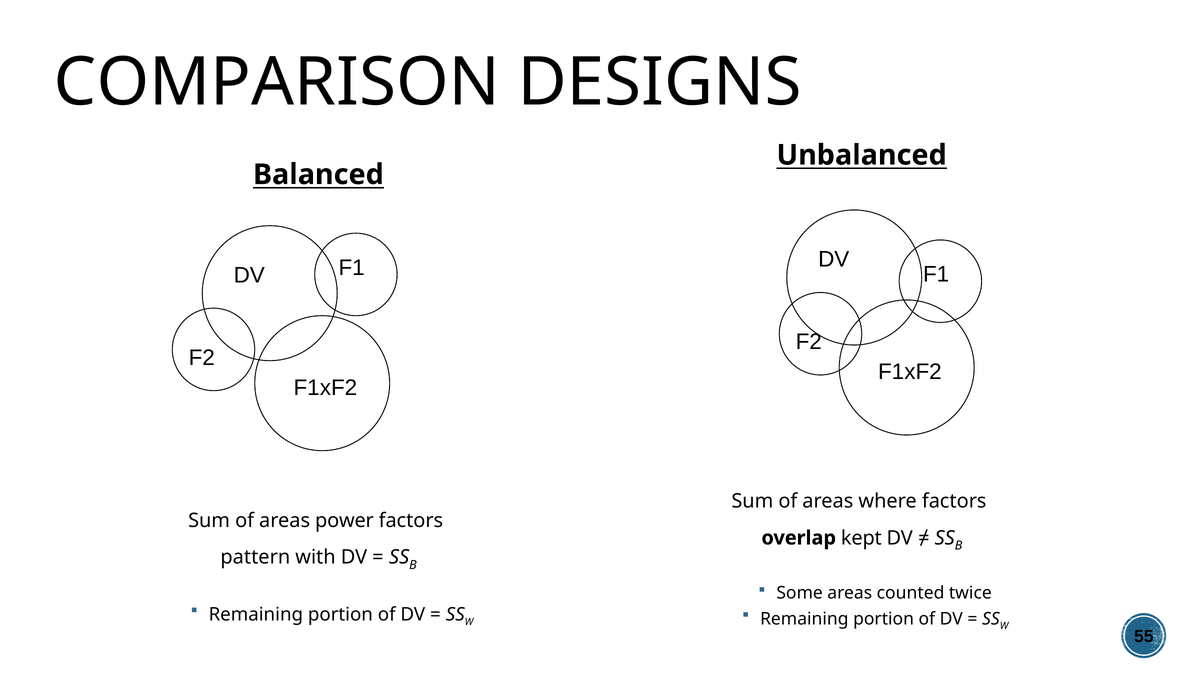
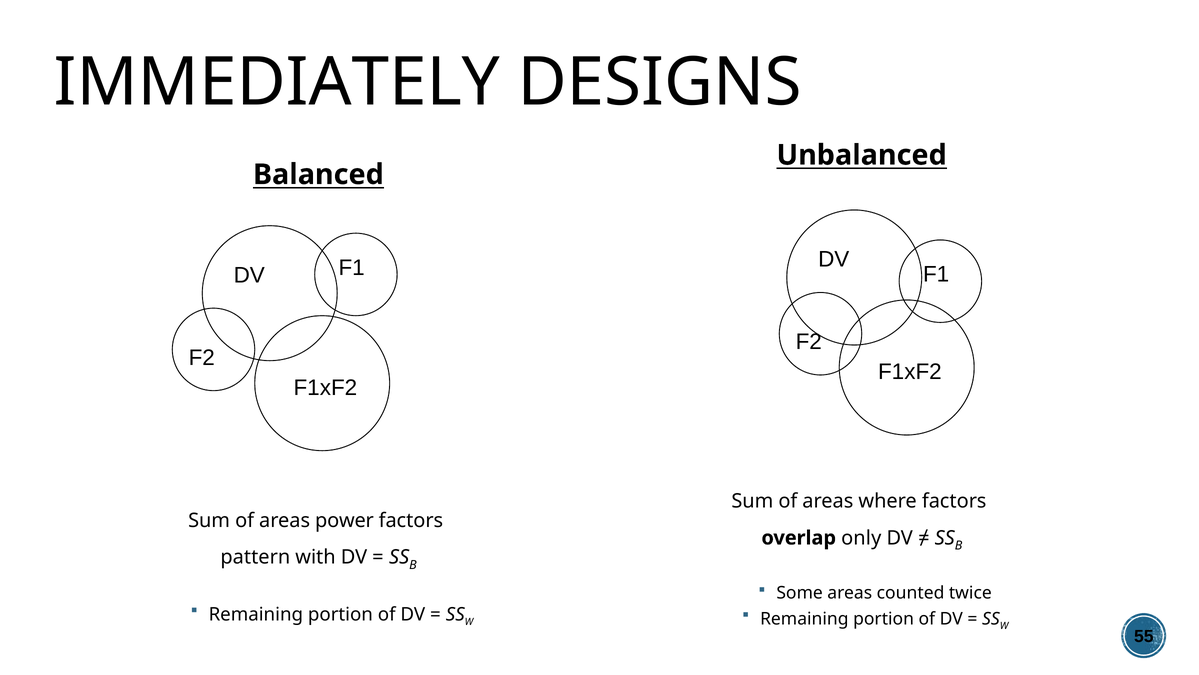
COMPARISON: COMPARISON -> IMMEDIATELY (277, 83)
kept: kept -> only (861, 537)
